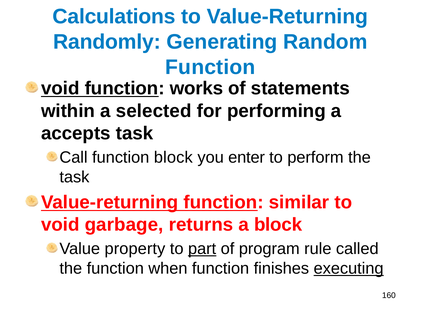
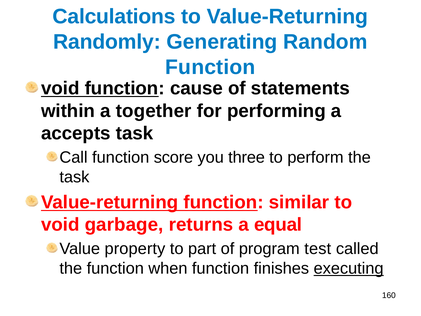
works: works -> cause (196, 88)
selected: selected -> together (154, 111)
function block: block -> score (173, 157)
enter: enter -> three (247, 157)
a block: block -> equal (278, 224)
part underline: present -> none (202, 249)
rule: rule -> test (318, 249)
